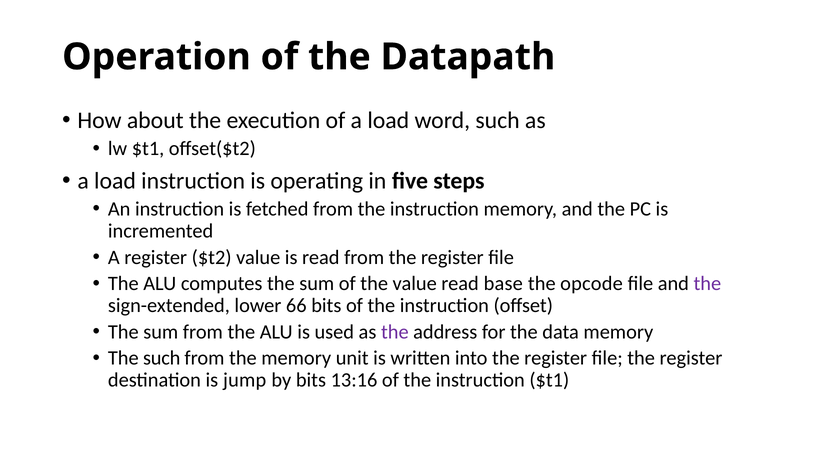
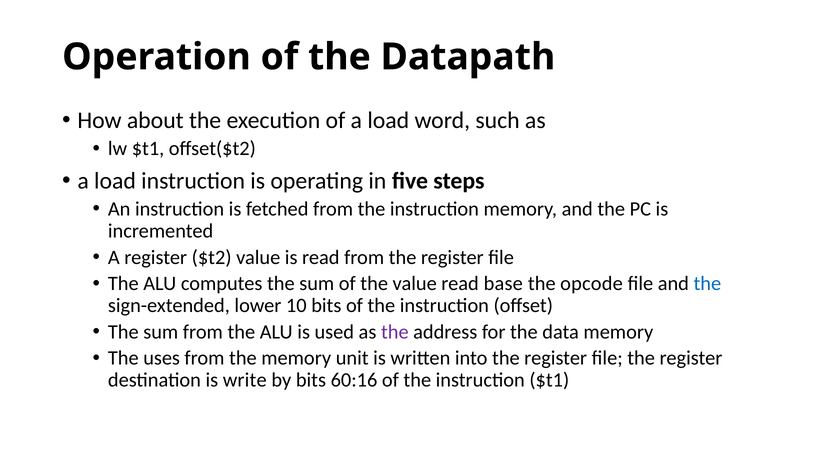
the colour: purple -> blue (707, 283)
66: 66 -> 10 (296, 305)
The such: such -> uses (162, 358)
jump: jump -> write (245, 380)
13:16: 13:16 -> 60:16 (354, 380)
